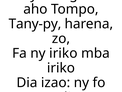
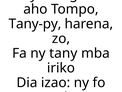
ny iriko: iriko -> tany (63, 53)
